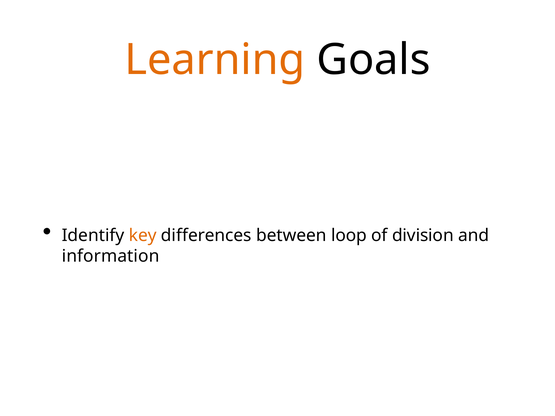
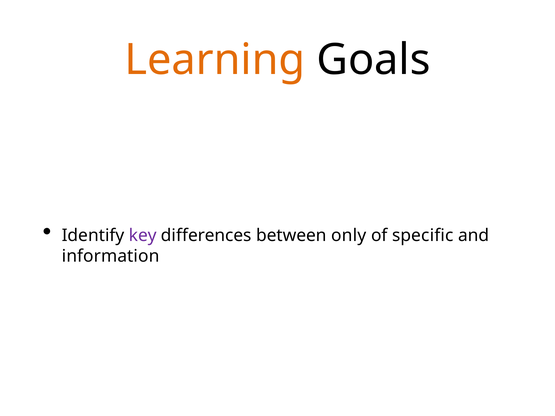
key colour: orange -> purple (143, 236)
loop: loop -> only (349, 236)
division: division -> specific (423, 236)
